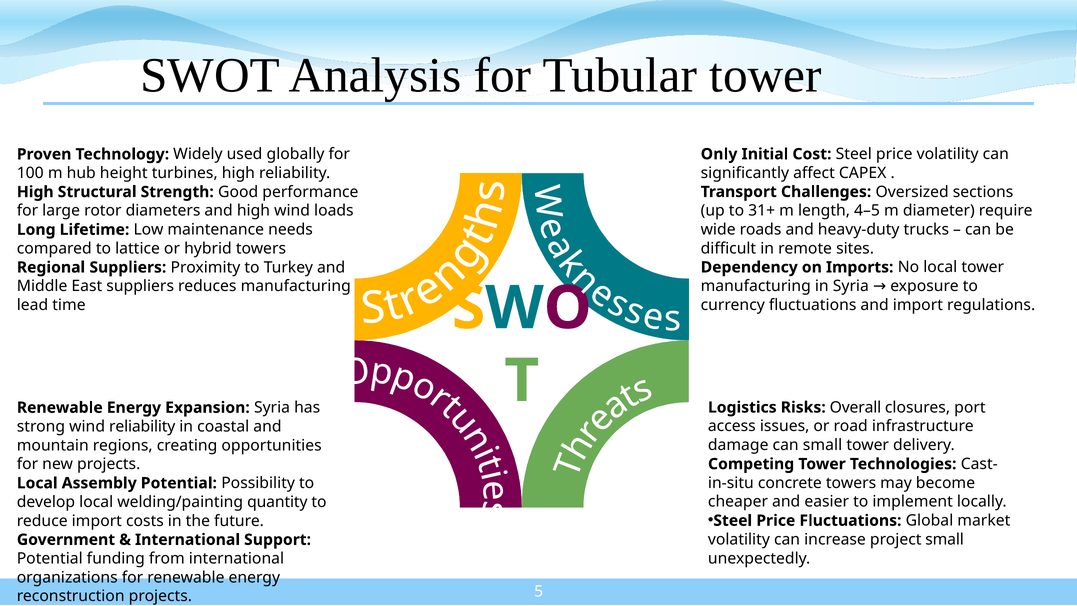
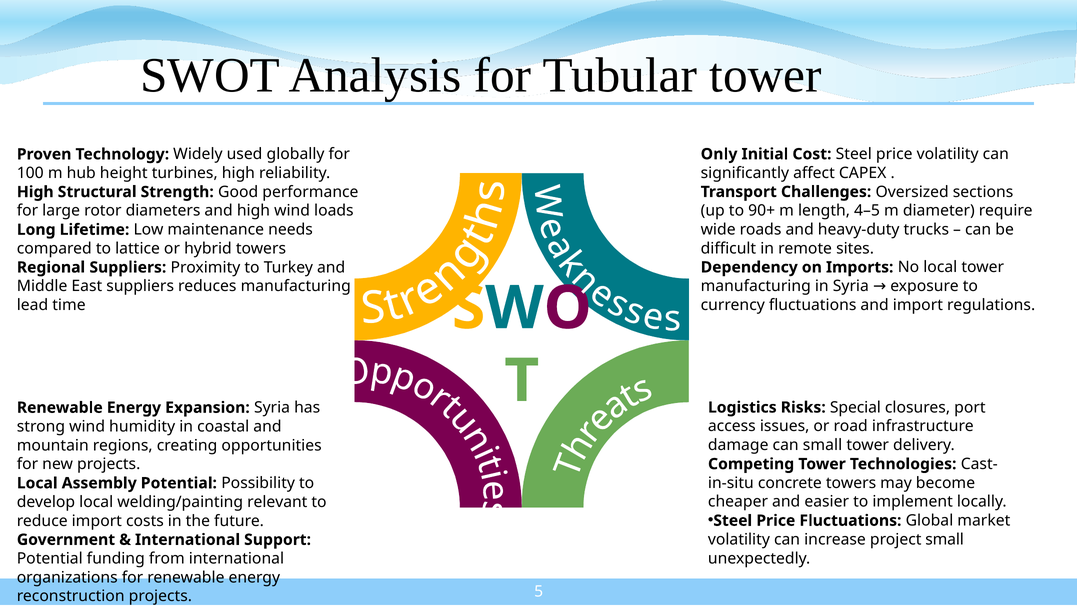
31+: 31+ -> 90+ (762, 211)
Overall: Overall -> Special (855, 407)
wind reliability: reliability -> humidity (142, 426)
quantity: quantity -> relevant (277, 502)
